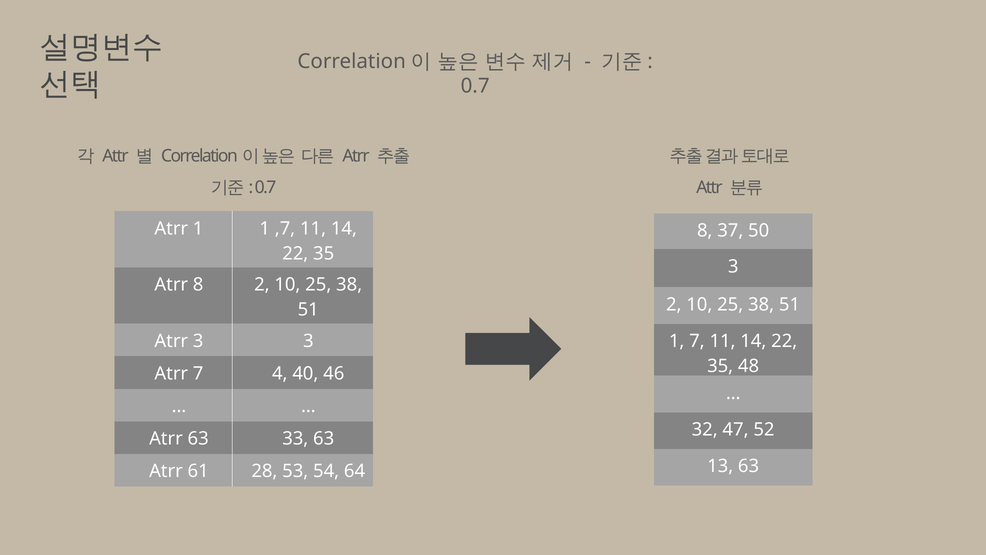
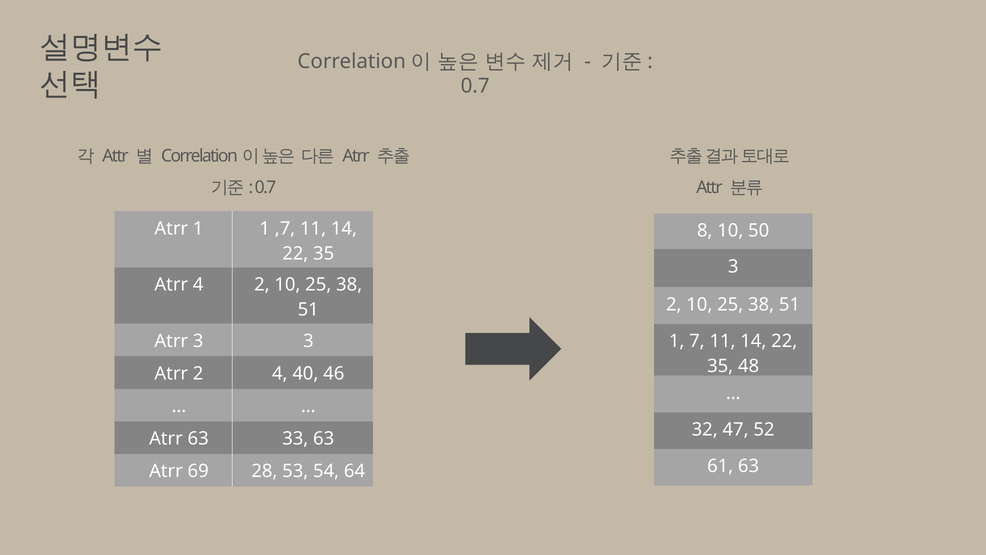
8 37: 37 -> 10 (730, 230)
Atrr 8: 8 -> 4 (198, 285)
Atrr 7: 7 -> 2 (198, 373)
13: 13 -> 61 (720, 466)
61: 61 -> 69 (198, 471)
